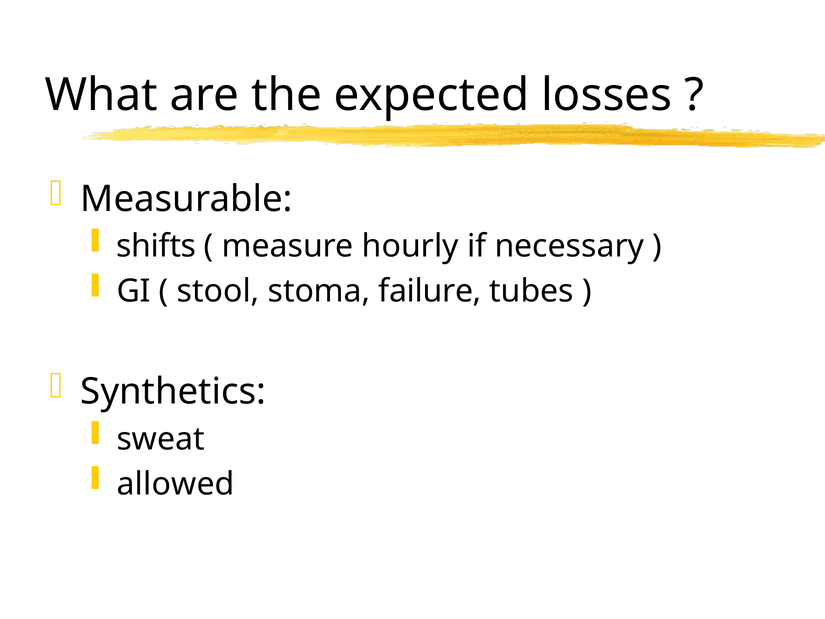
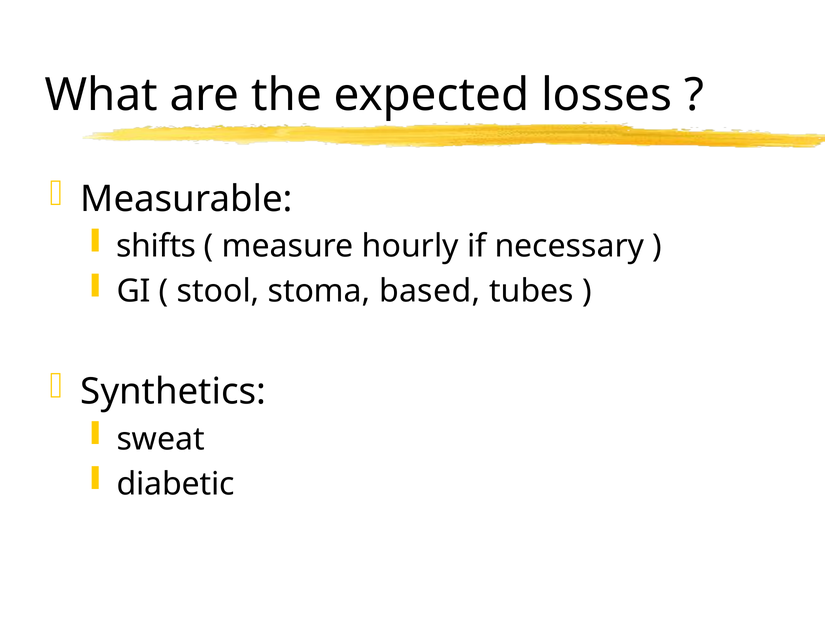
failure: failure -> based (430, 291)
allowed: allowed -> diabetic (176, 484)
